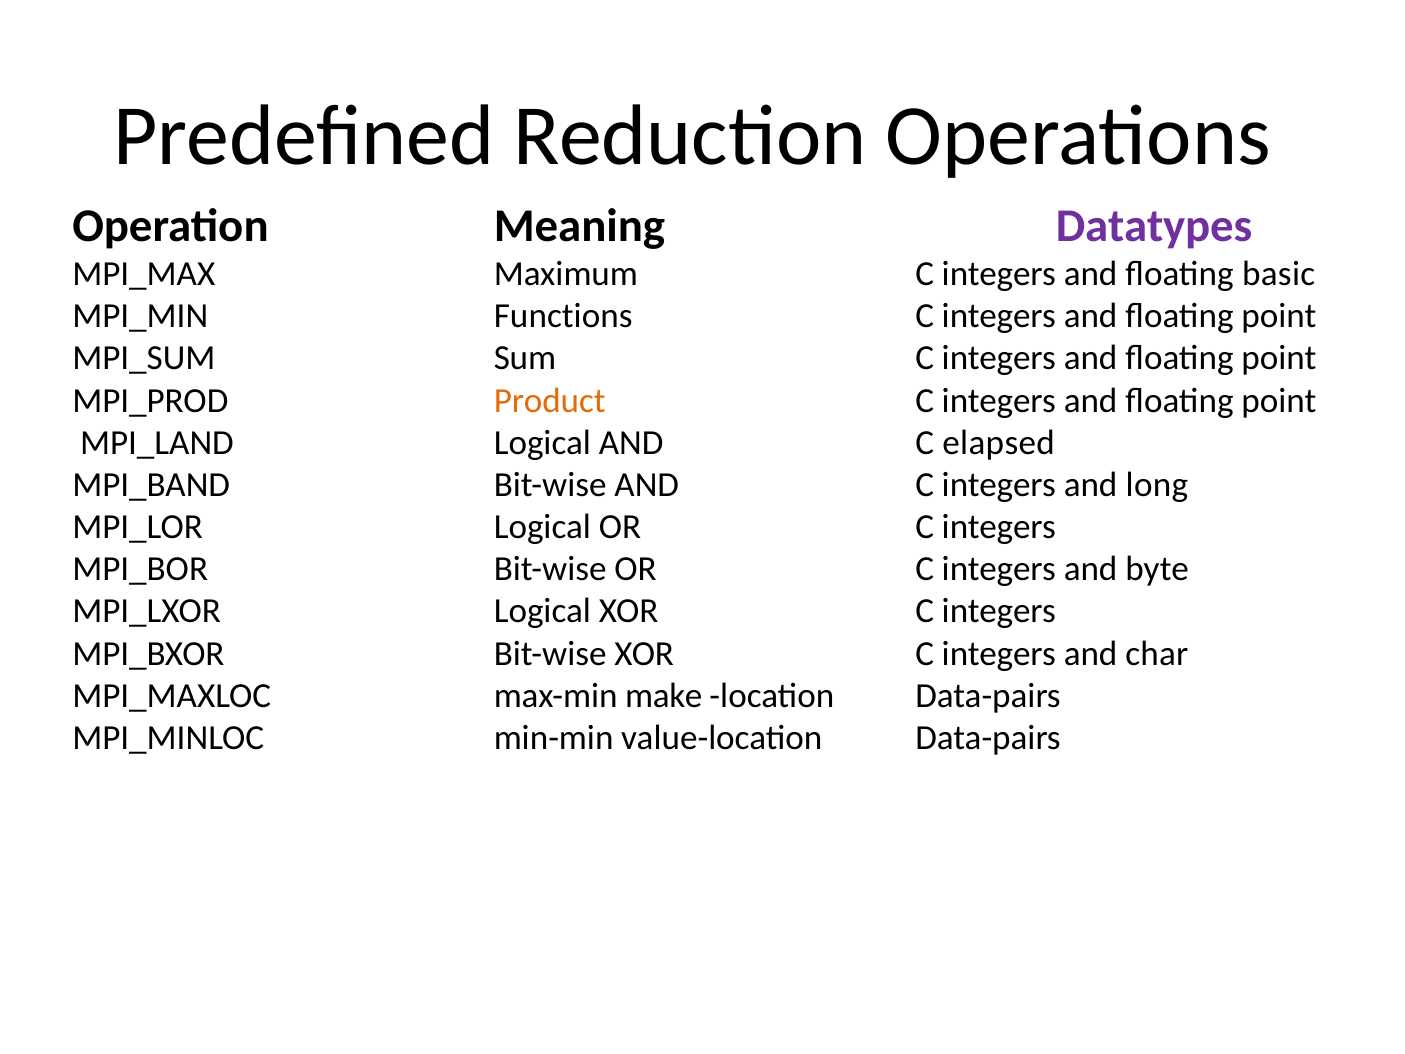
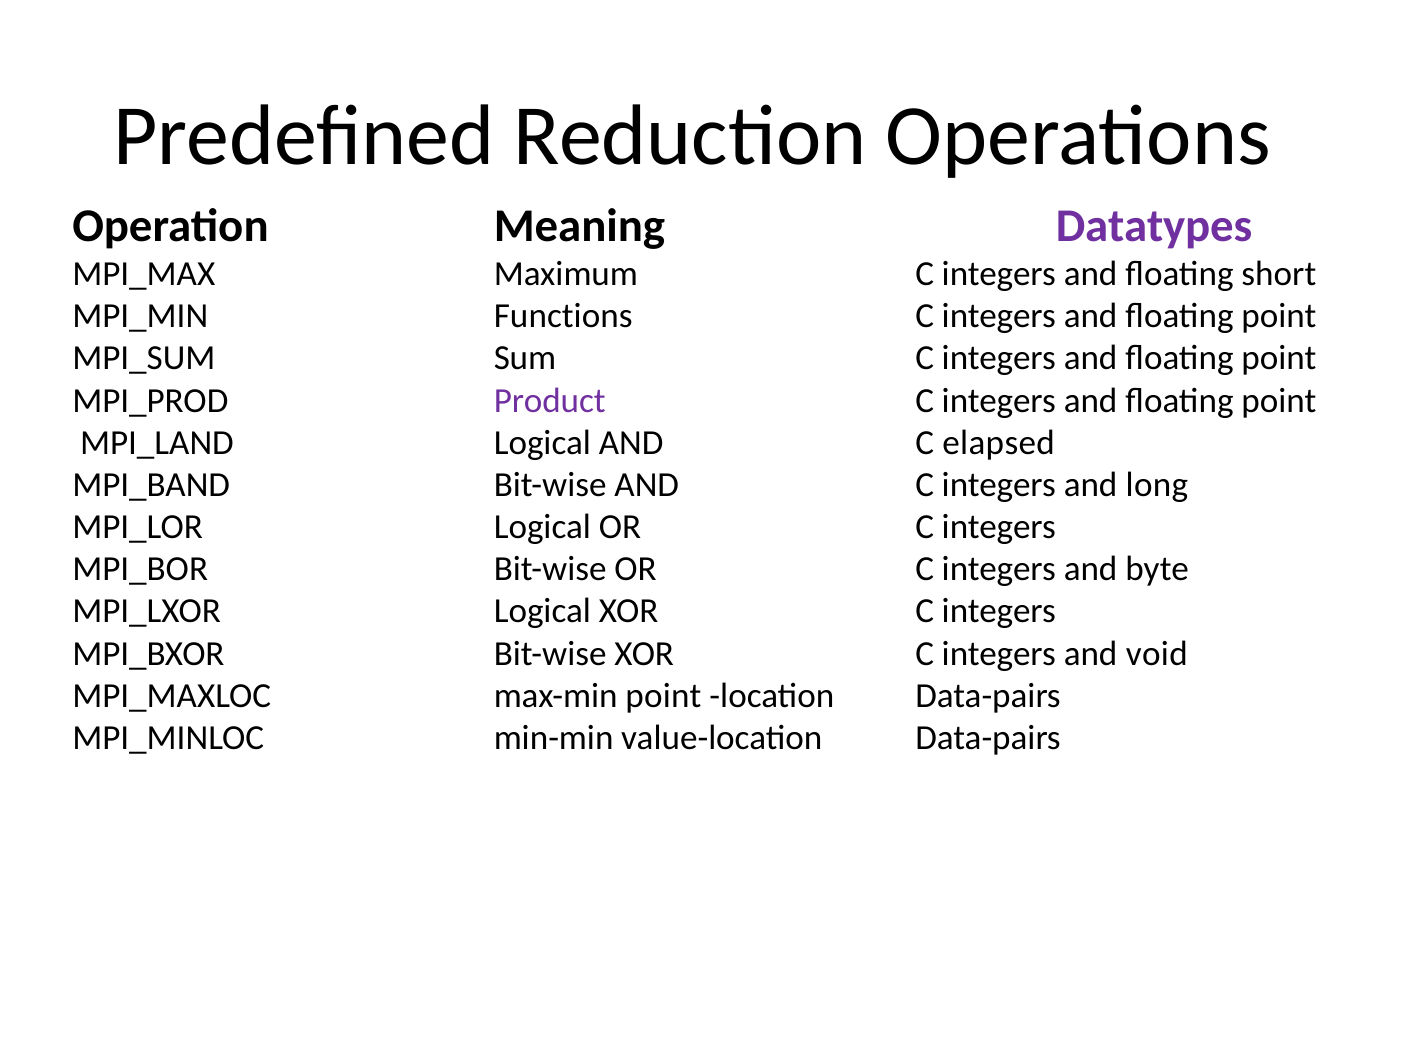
basic: basic -> short (1279, 274)
Product colour: orange -> purple (550, 400)
char: char -> void (1157, 653)
max-min make: make -> point (663, 695)
